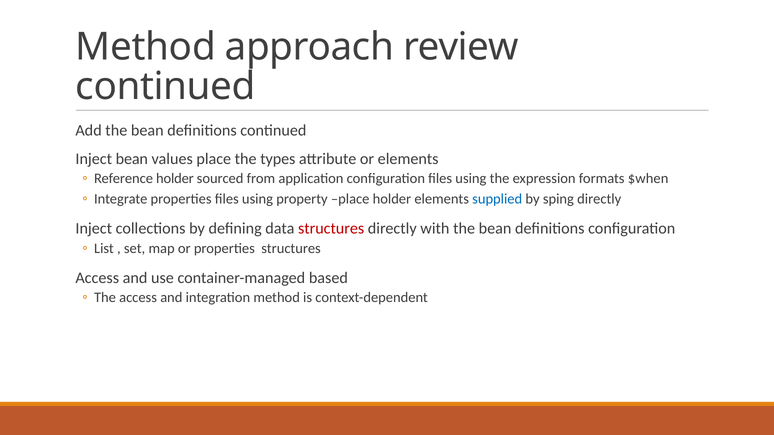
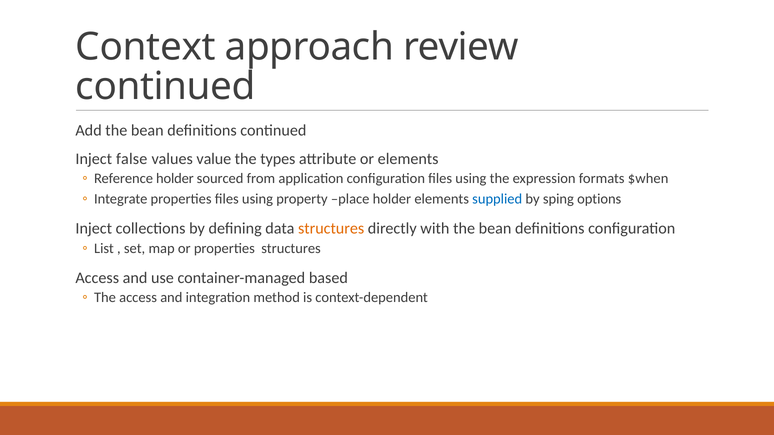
Method: Method -> Context (146, 47)
Inject bean: bean -> false (132, 159)
values place: place -> value (214, 159)
sping directly: directly -> options (599, 199)
structures colour: red -> orange (331, 229)
